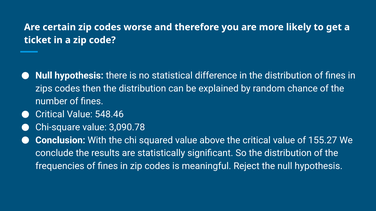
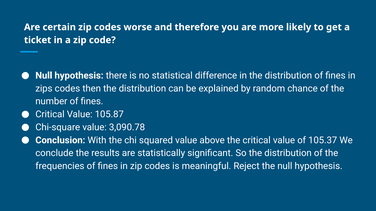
548.46: 548.46 -> 105.87 (109, 115)
155.27: 155.27 -> 105.37 (323, 141)
